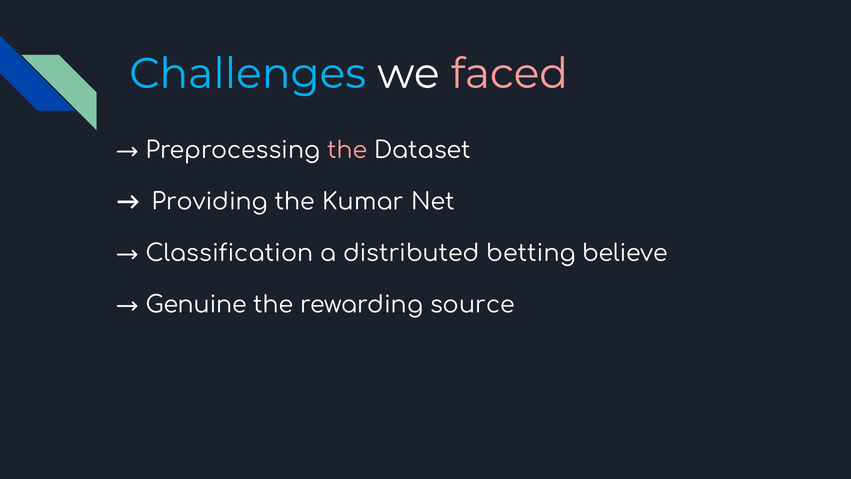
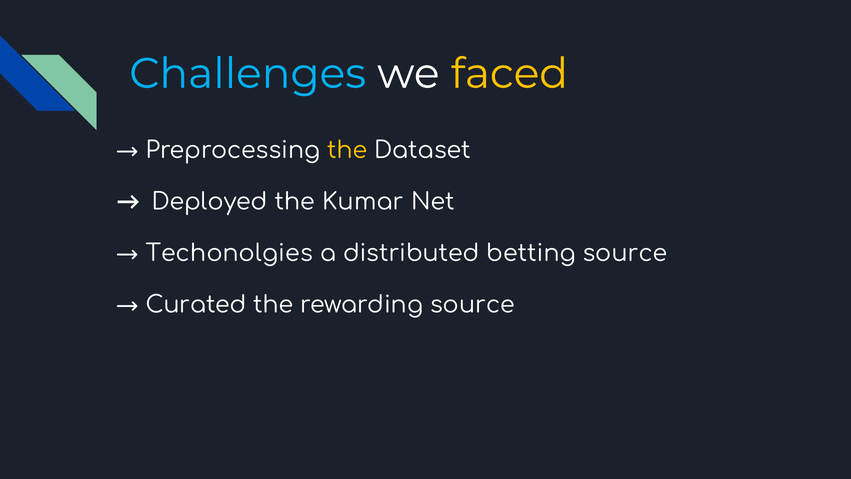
faced colour: pink -> yellow (509, 74)
the colour: pink -> yellow (347, 150)
Providing: Providing -> Deployed (210, 202)
Classification: Classification -> Techonolgies (229, 253)
betting believe: believe -> source (625, 253)
Genuine: Genuine -> Curated (196, 305)
